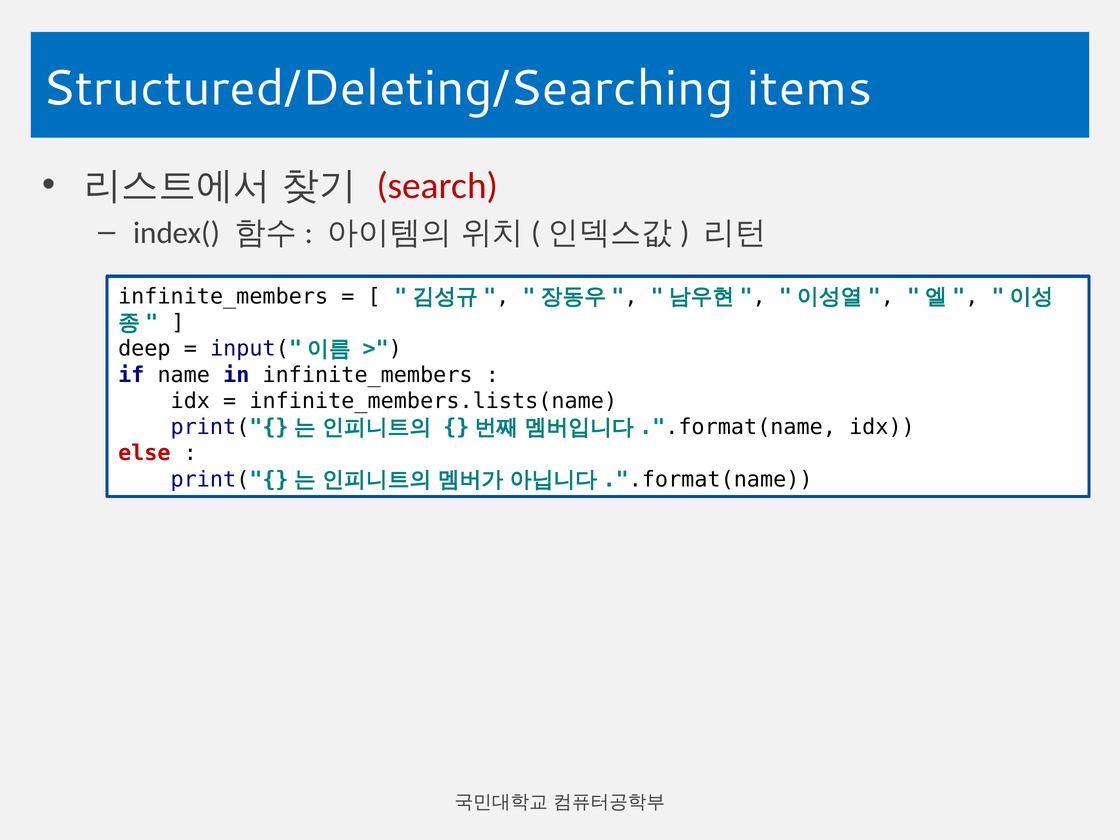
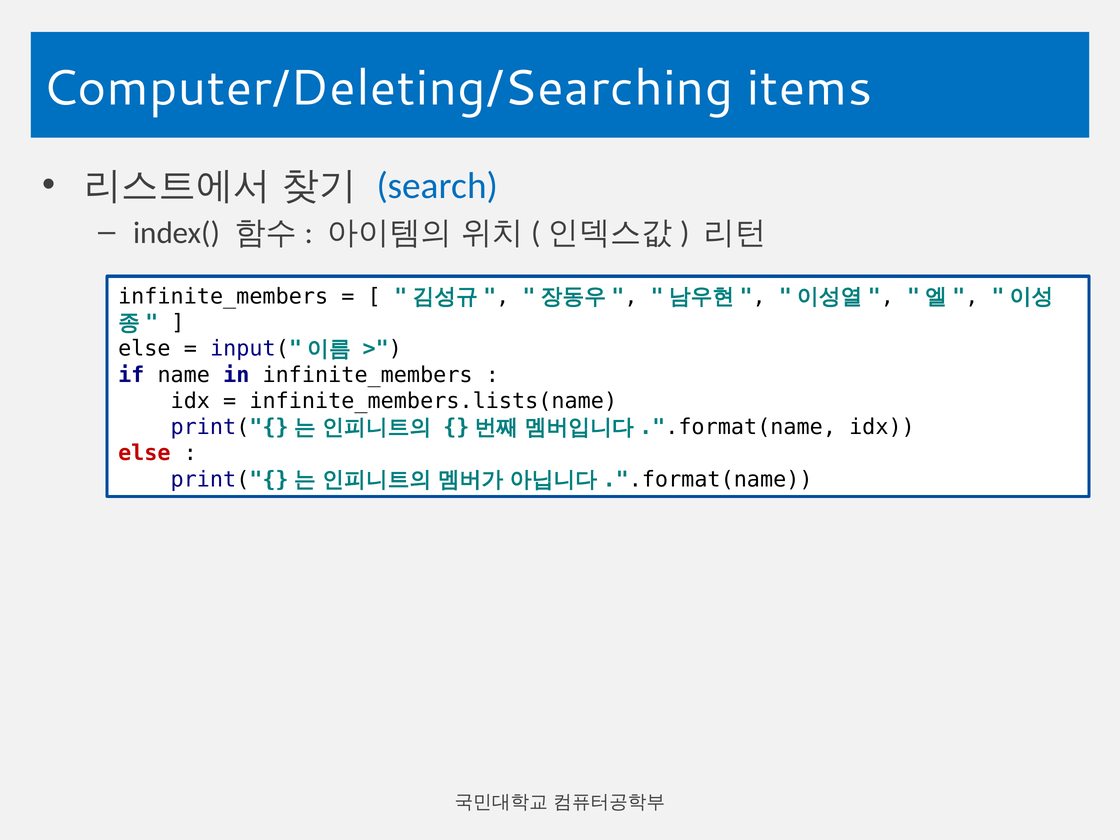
Structured/Deleting/Searching: Structured/Deleting/Searching -> Computer/Deleting/Searching (388, 88)
search colour: red -> blue (437, 186)
deep: deep -> else (144, 349)
